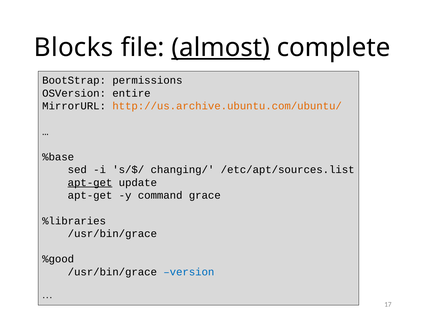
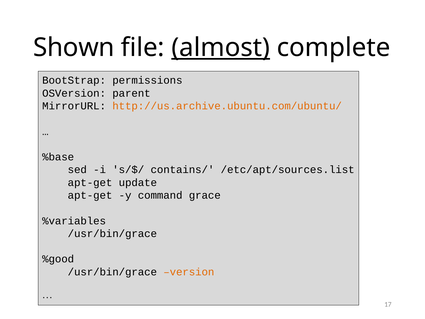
Blocks: Blocks -> Shown (74, 48)
entire: entire -> parent (131, 93)
changing/: changing/ -> contains/ (182, 170)
apt-get underline: present -> none (90, 182)
%libraries: %libraries -> %variables (74, 221)
version colour: blue -> orange (189, 272)
